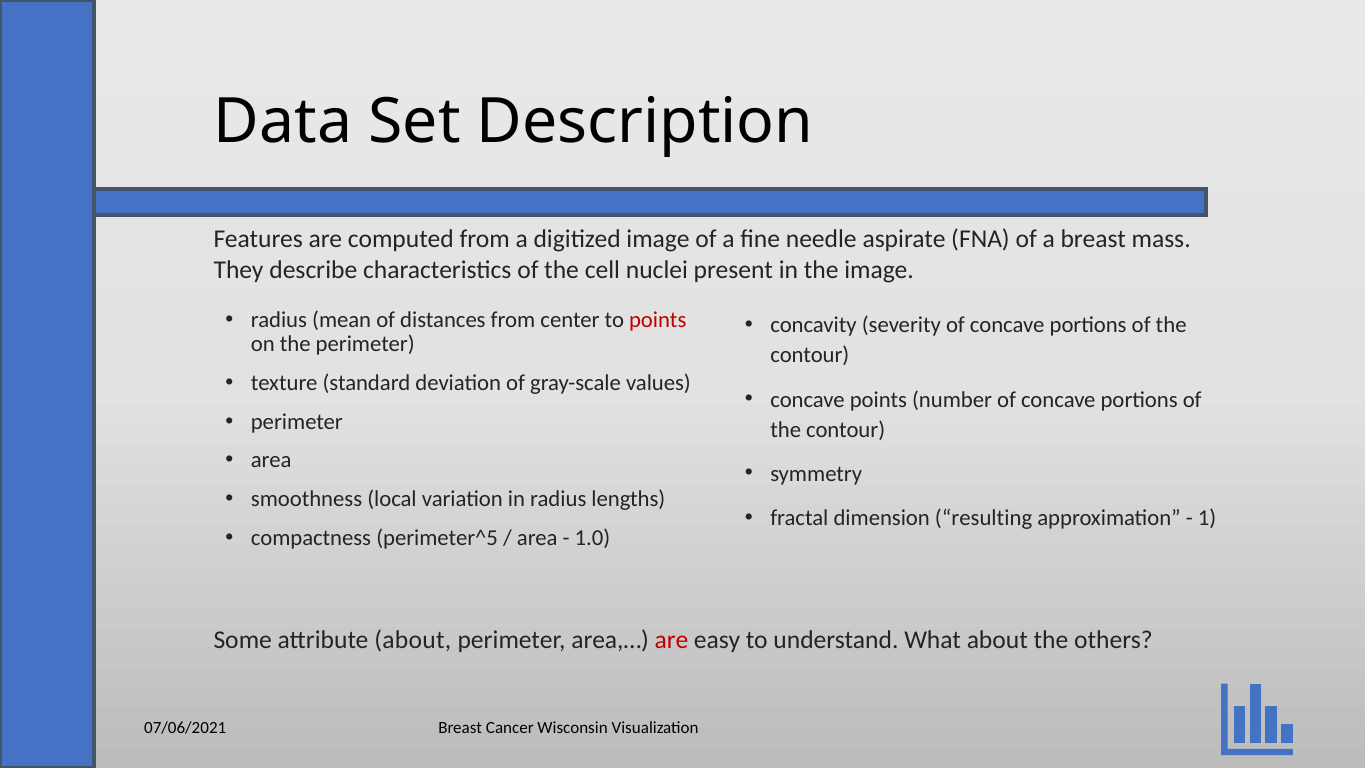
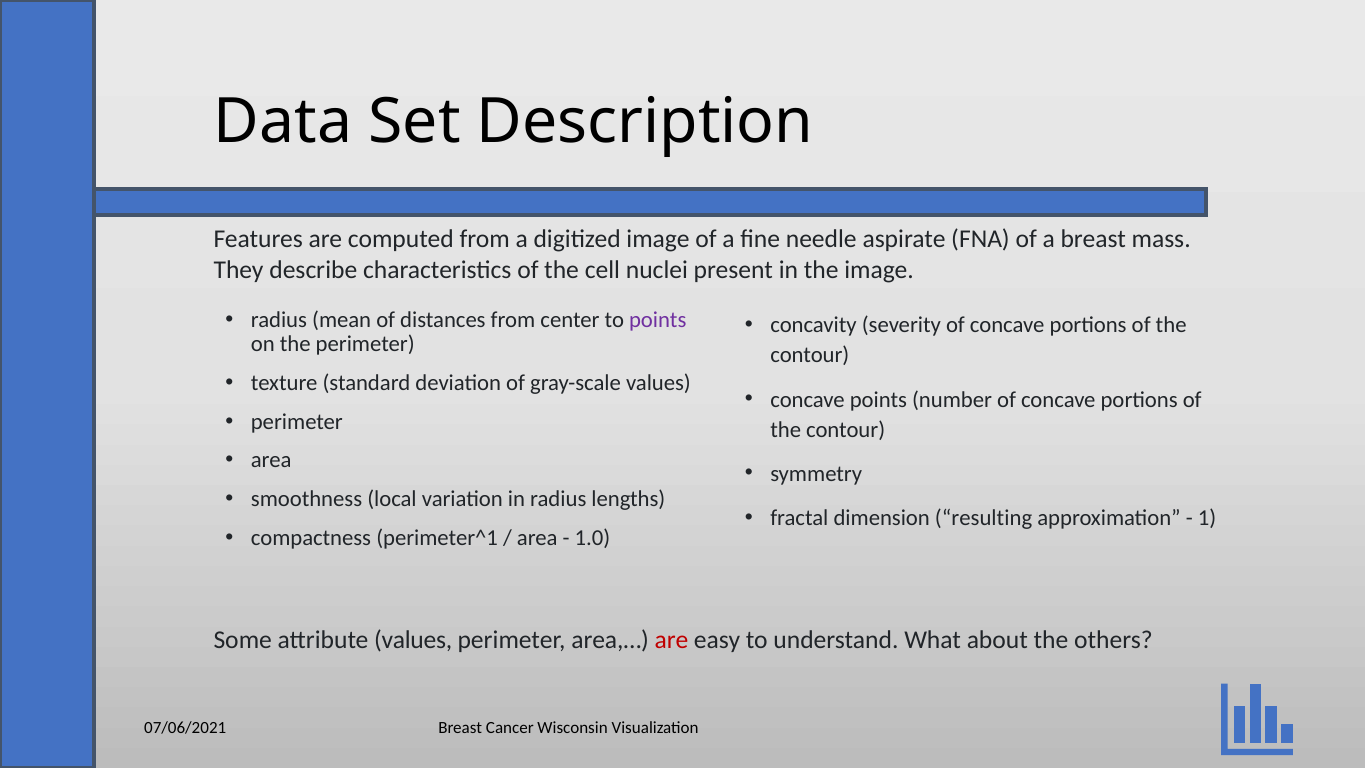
points colour: red -> purple (658, 320)
perimeter^5: perimeter^5 -> perimeter^1 (437, 538)
attribute about: about -> values (413, 640)
